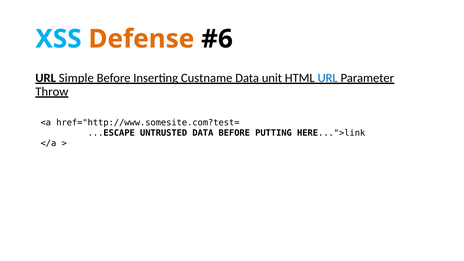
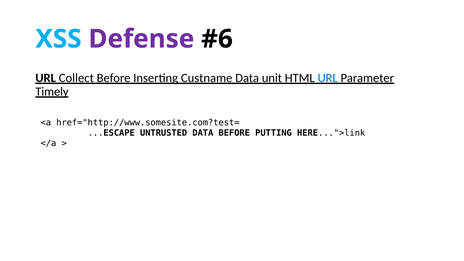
Defense colour: orange -> purple (141, 39)
Simple: Simple -> Collect (76, 78)
Throw: Throw -> Timely (52, 92)
